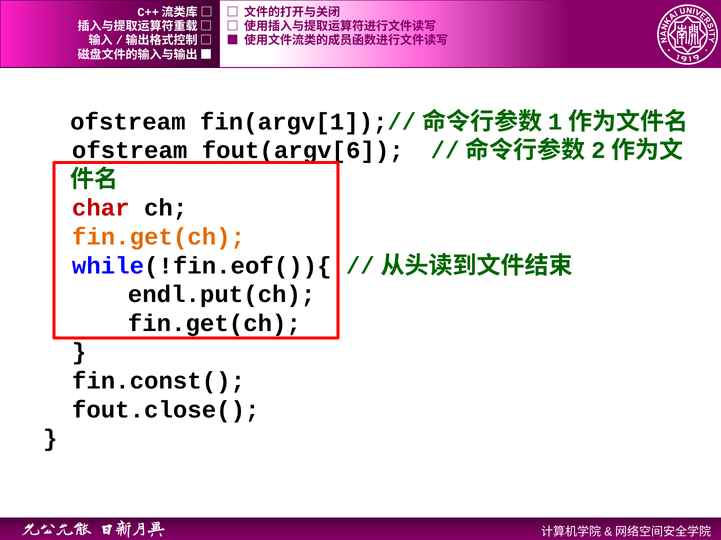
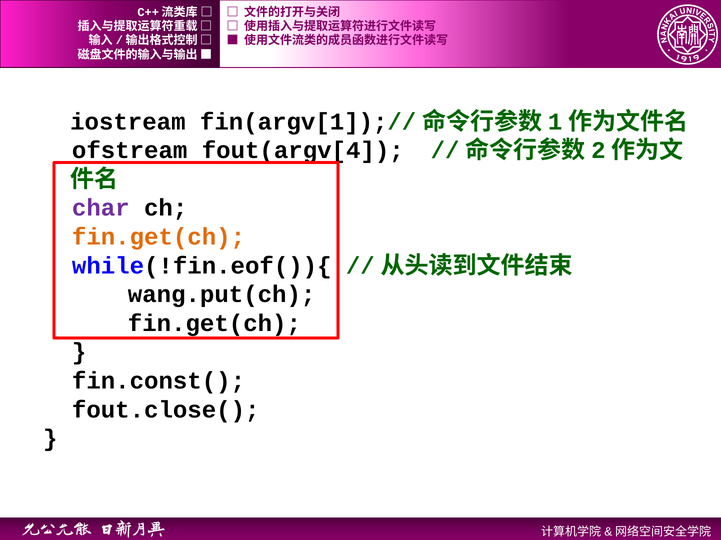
ofstream: ofstream -> iostream (128, 122)
fout(argv[6: fout(argv[6 -> fout(argv[4 (303, 151)
char colour: red -> purple (101, 208)
endl.put(ch: endl.put(ch -> wang.put(ch (222, 295)
